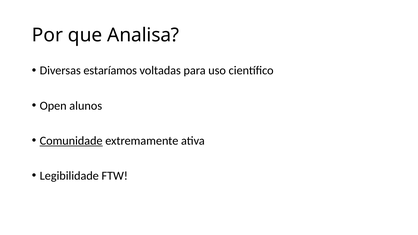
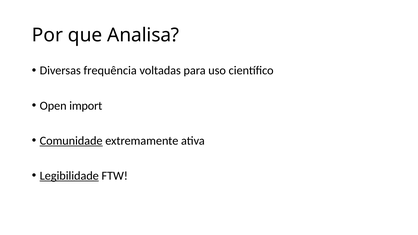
estaríamos: estaríamos -> frequência (110, 71)
alunos: alunos -> import (86, 106)
Legibilidade underline: none -> present (69, 176)
